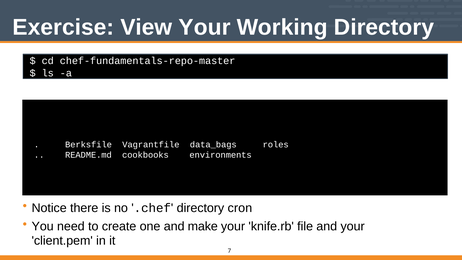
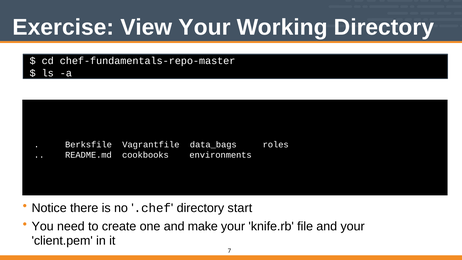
cron: cron -> start (240, 208)
